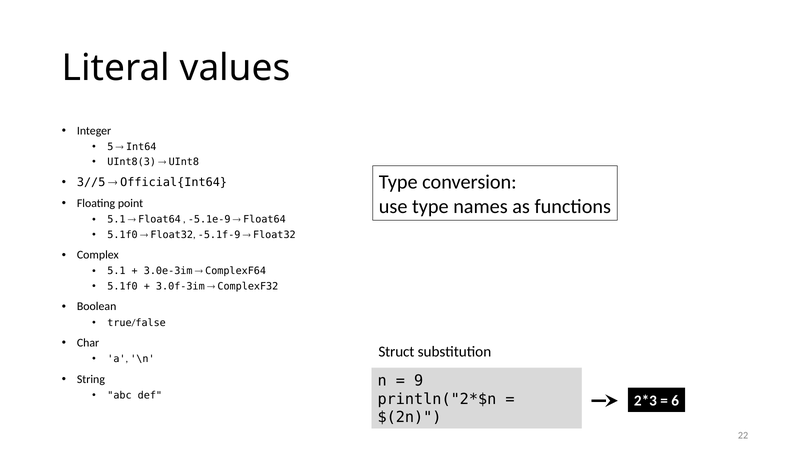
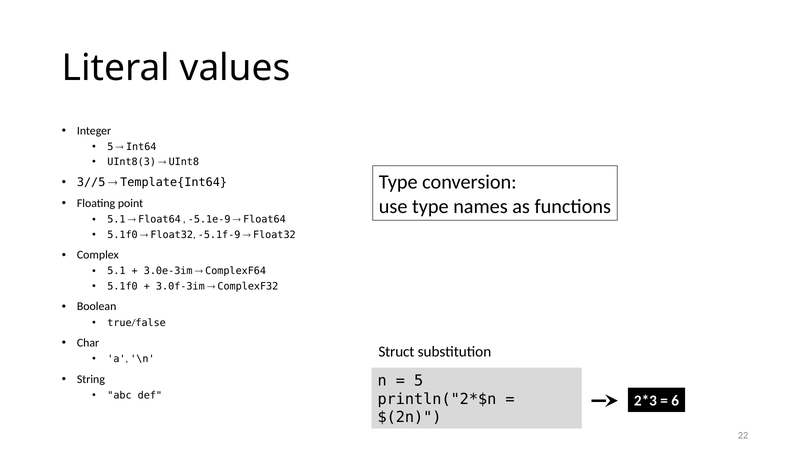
Official{Int64: Official{Int64 -> Template{Int64 (174, 182)
9: 9 -> 5 (419, 381)
